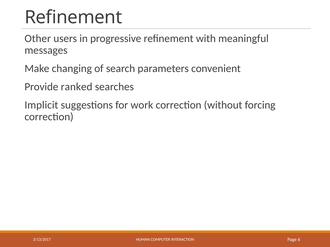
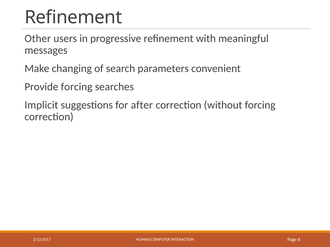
Provide ranked: ranked -> forcing (77, 87)
work: work -> after (142, 105)
